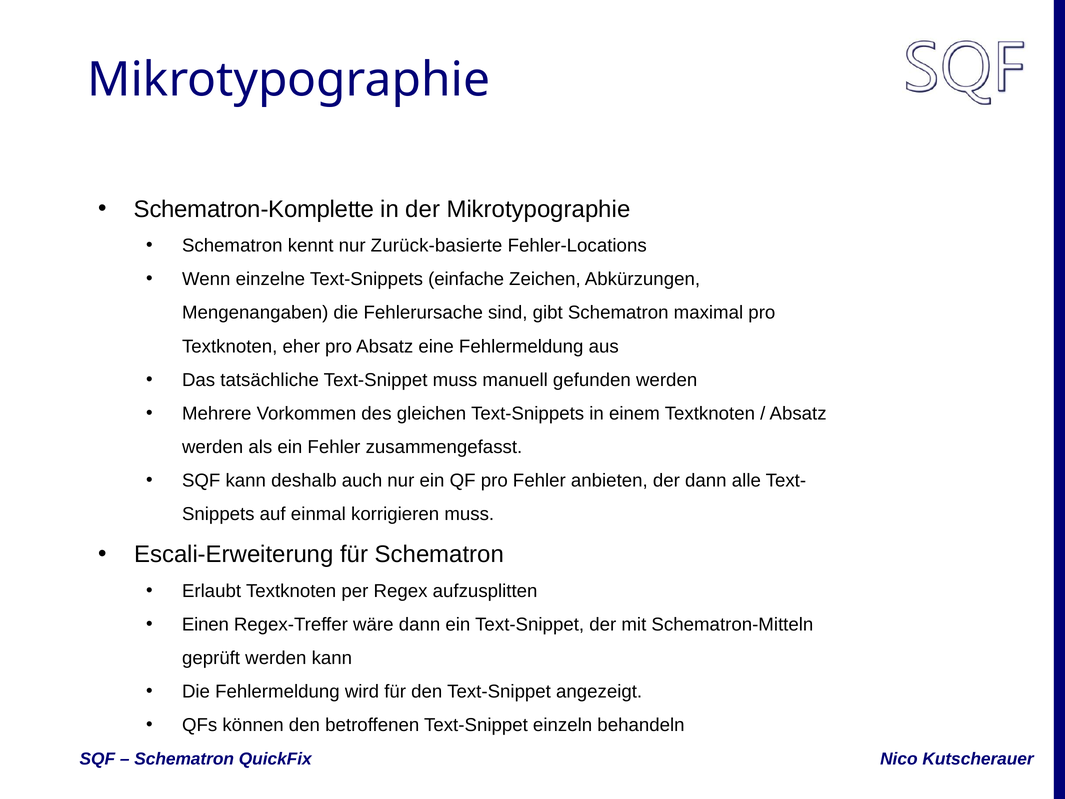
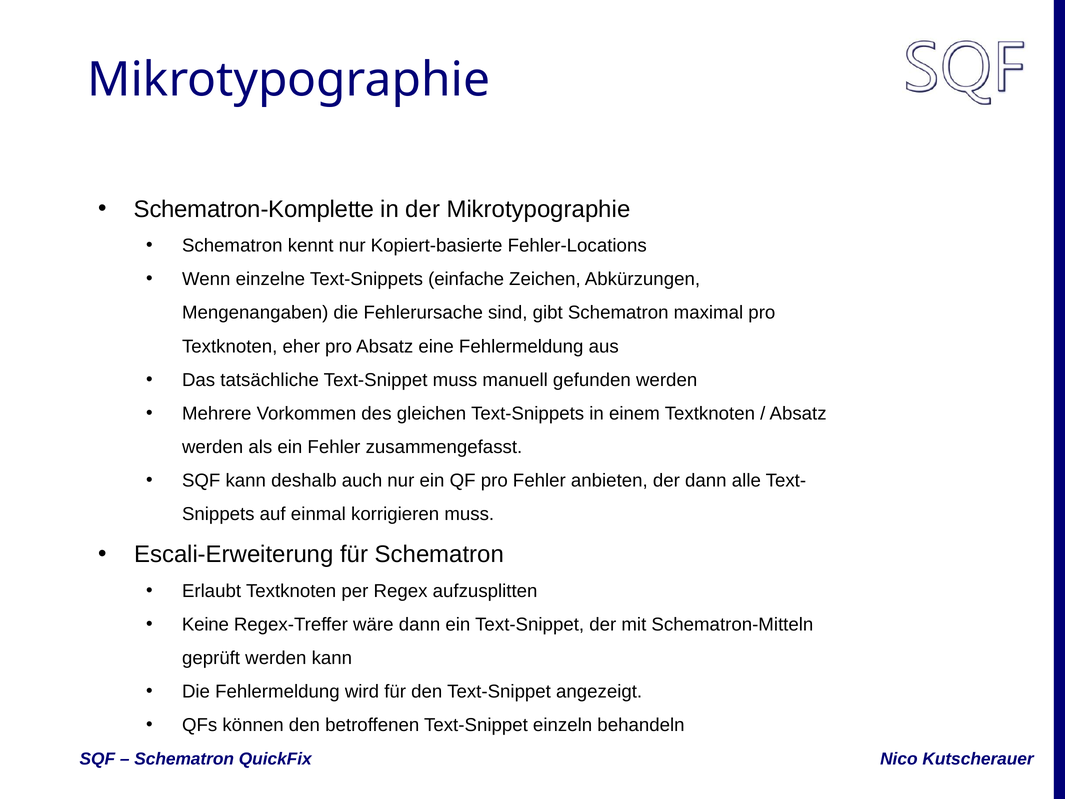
Zurück-basierte: Zurück-basierte -> Kopiert-basierte (437, 246)
Einen: Einen -> Keine (205, 624)
